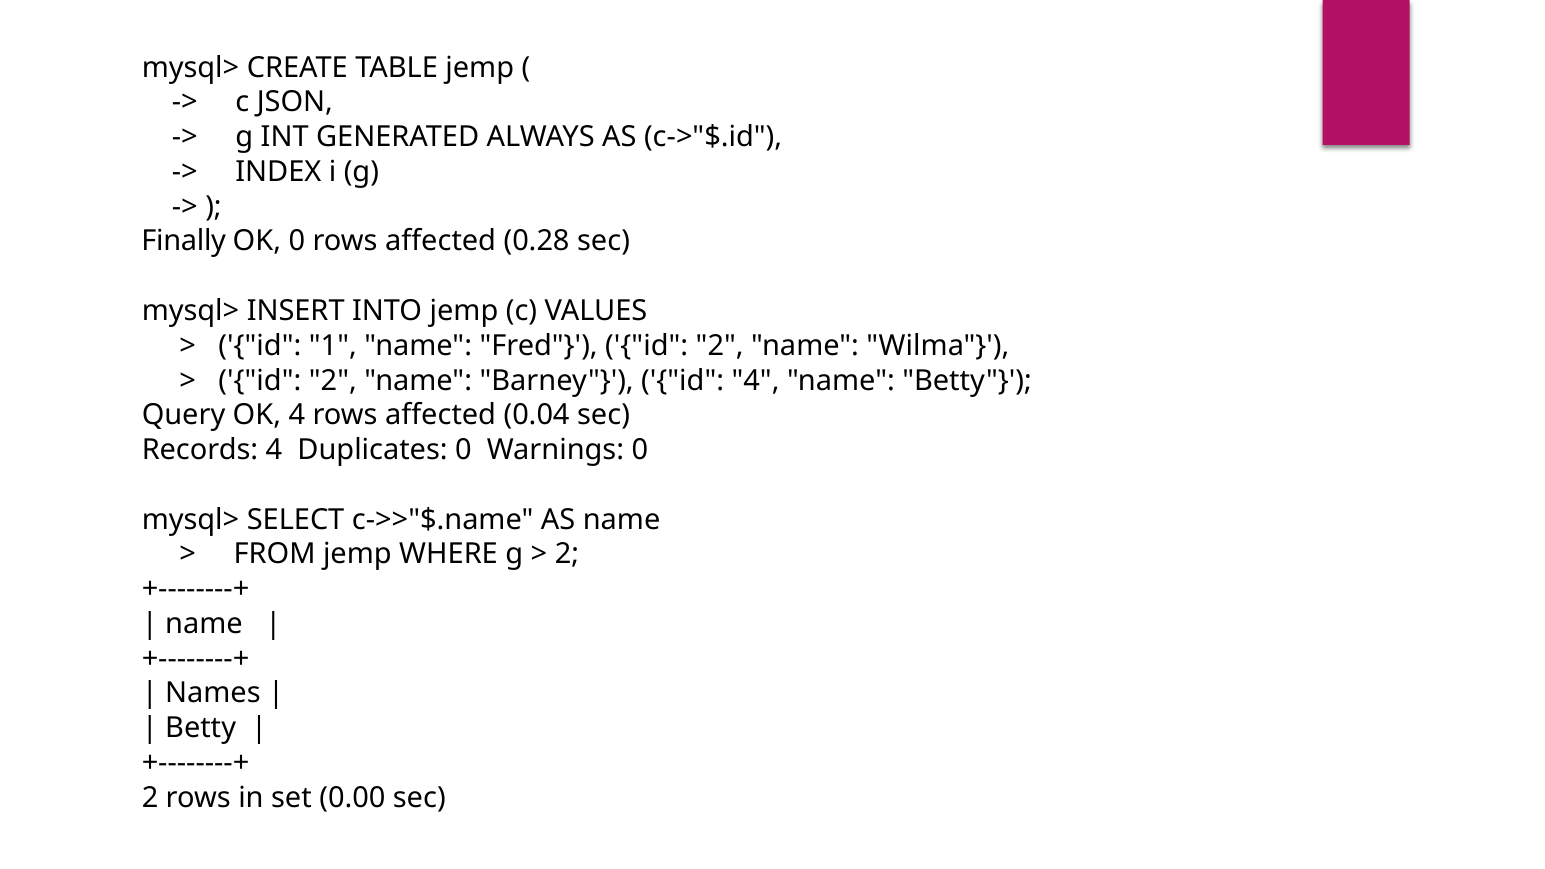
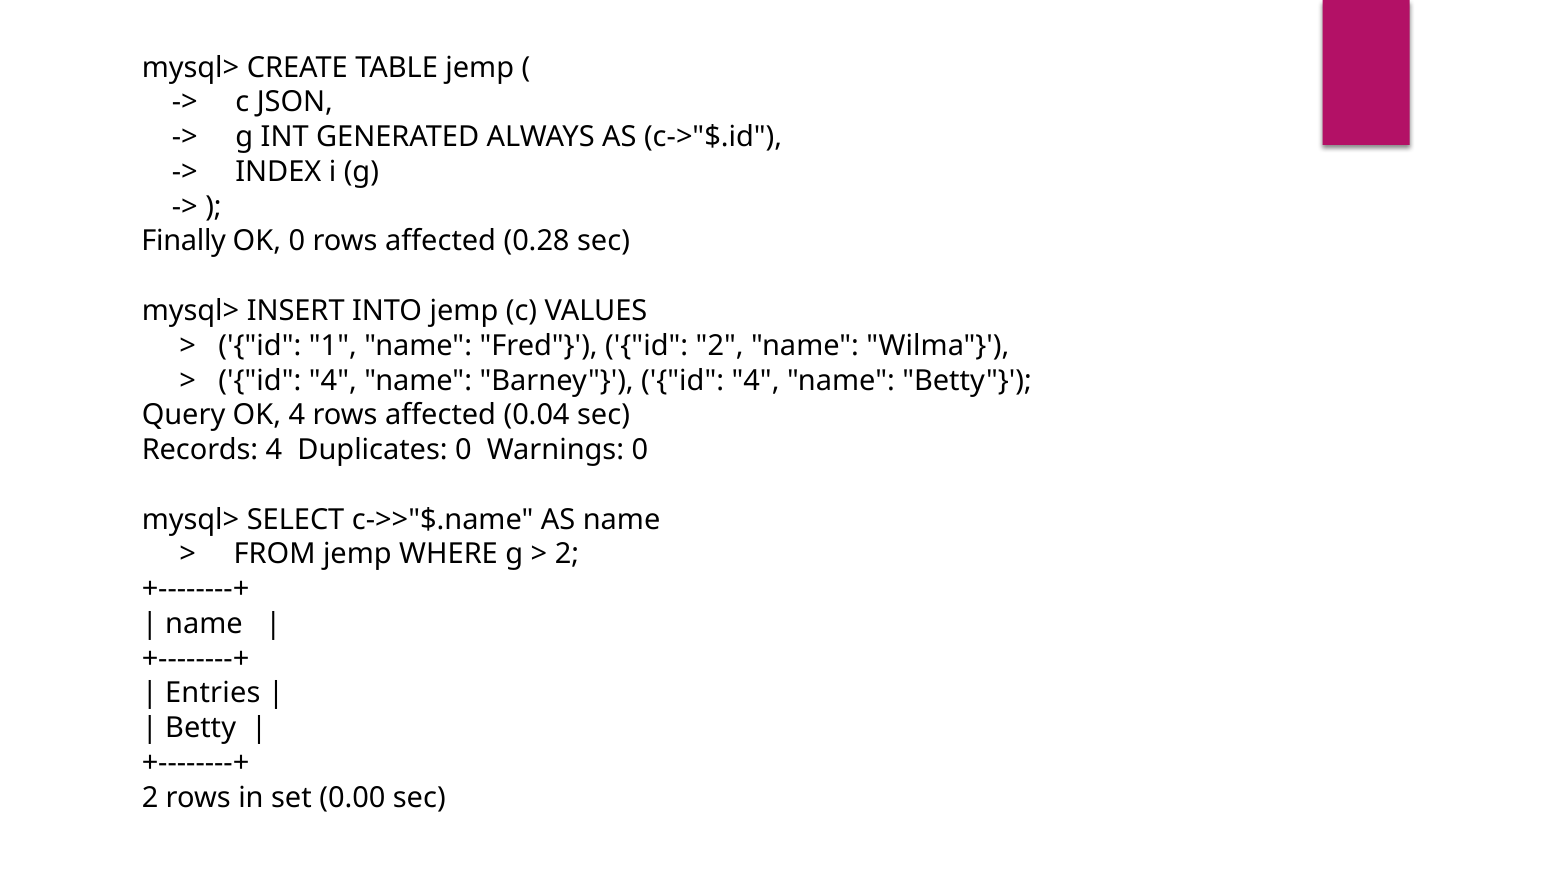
2: 2 -> 4 (333, 380)
Names: Names -> Entries (213, 693)
